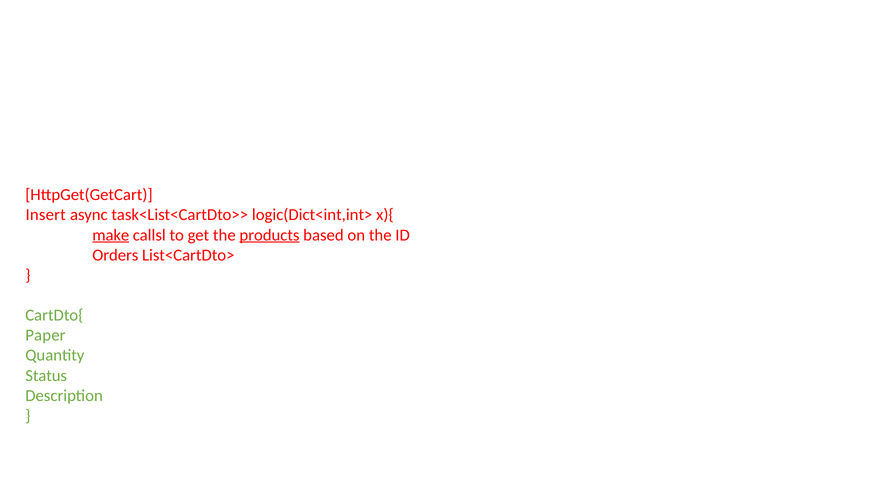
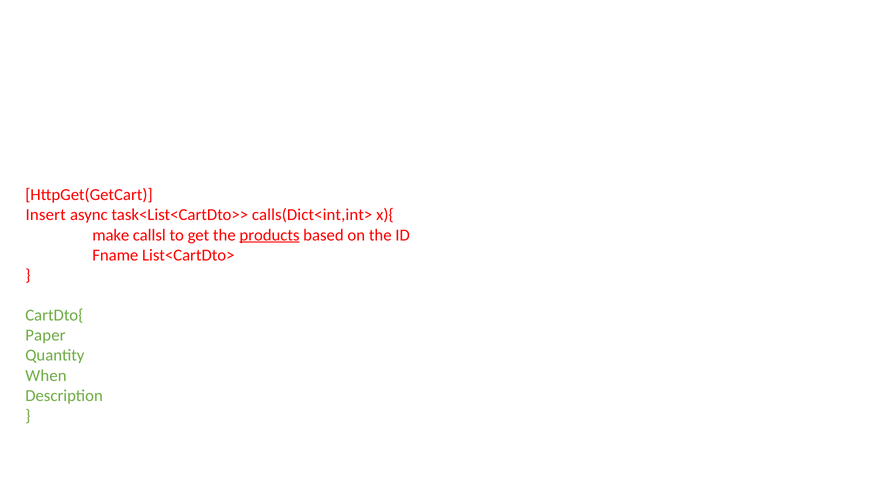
logic(Dict<int,int>: logic(Dict<int,int> -> calls(Dict<int,int> (312, 215)
make underline: present -> none (111, 235)
Orders: Orders -> Fname (115, 255)
Status: Status -> When (46, 376)
